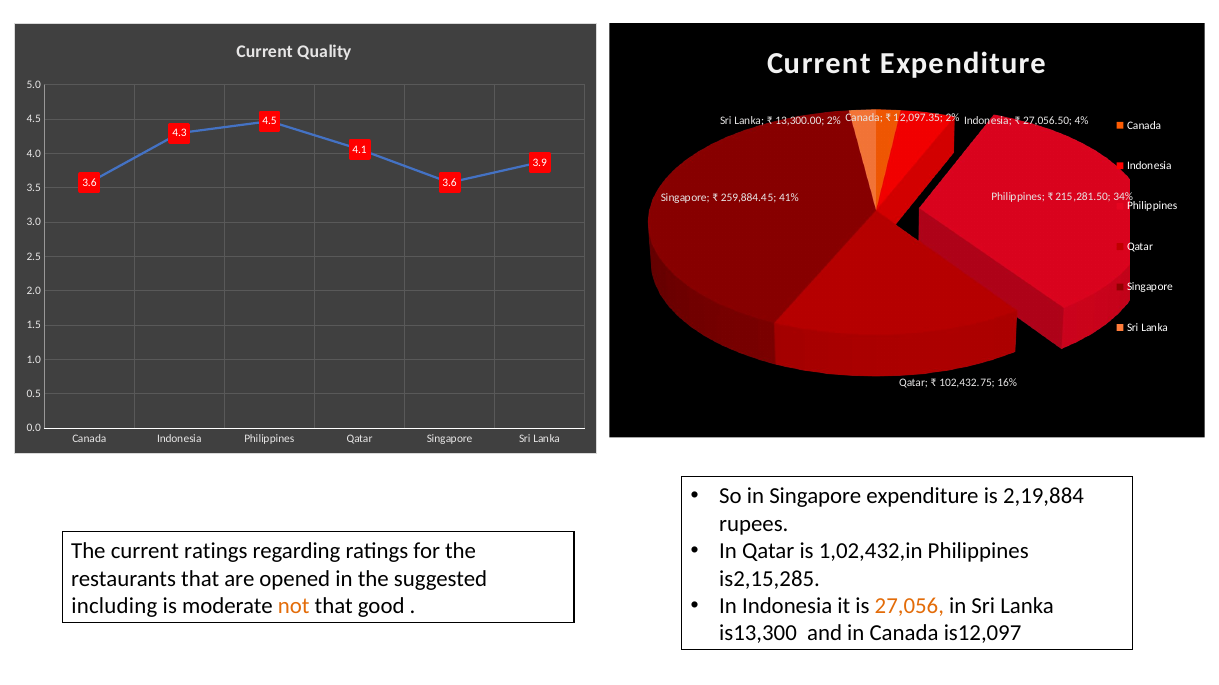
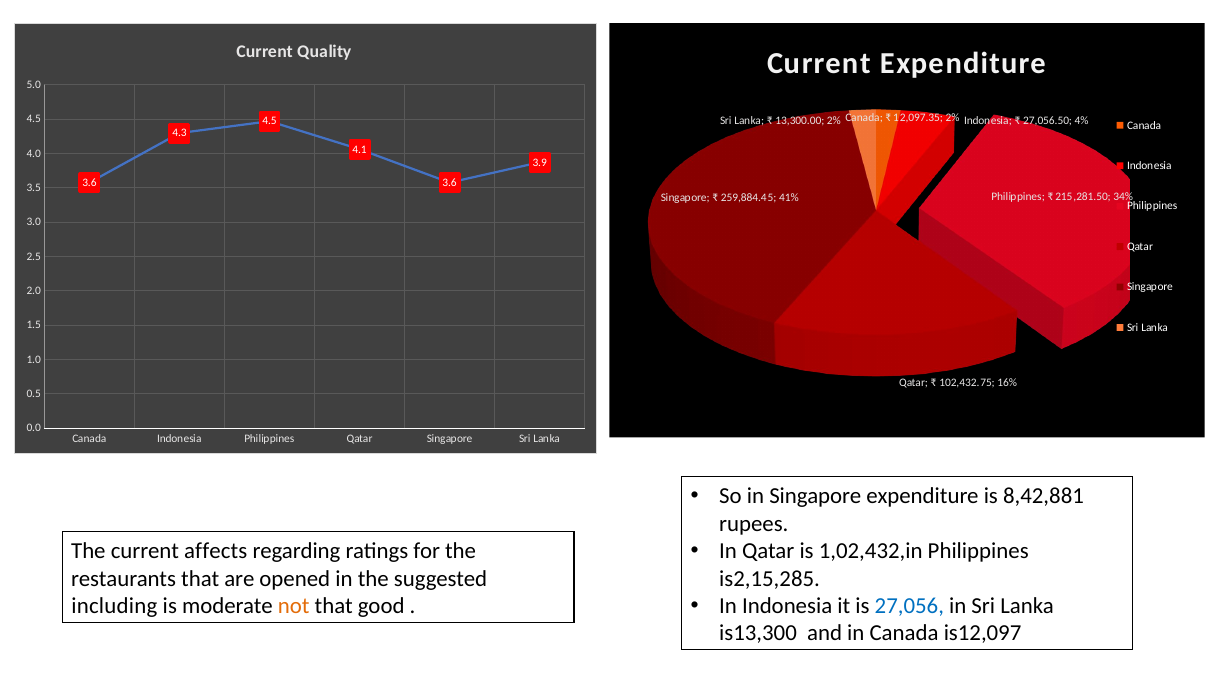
2,19,884: 2,19,884 -> 8,42,881 (1043, 497)
current ratings: ratings -> affects (216, 552)
27,056 colour: orange -> blue (909, 607)
